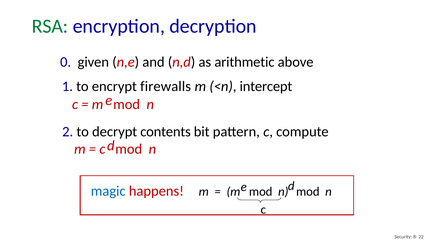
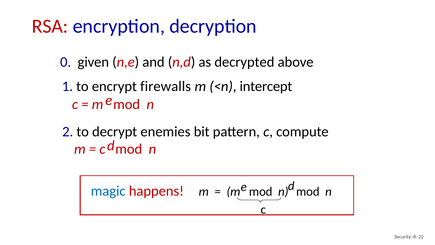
RSA colour: green -> red (50, 26)
arithmetic: arithmetic -> decrypted (244, 62)
contents: contents -> enemies (165, 132)
